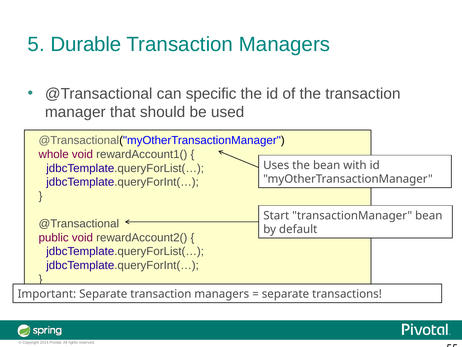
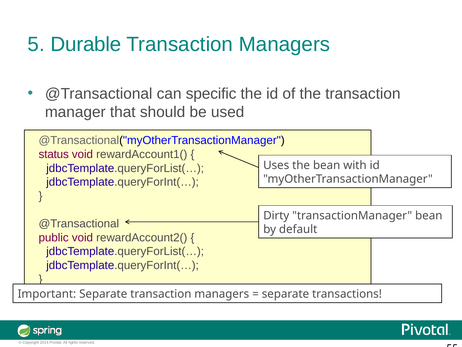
whole: whole -> status (54, 154)
Start: Start -> Dirty (276, 215)
